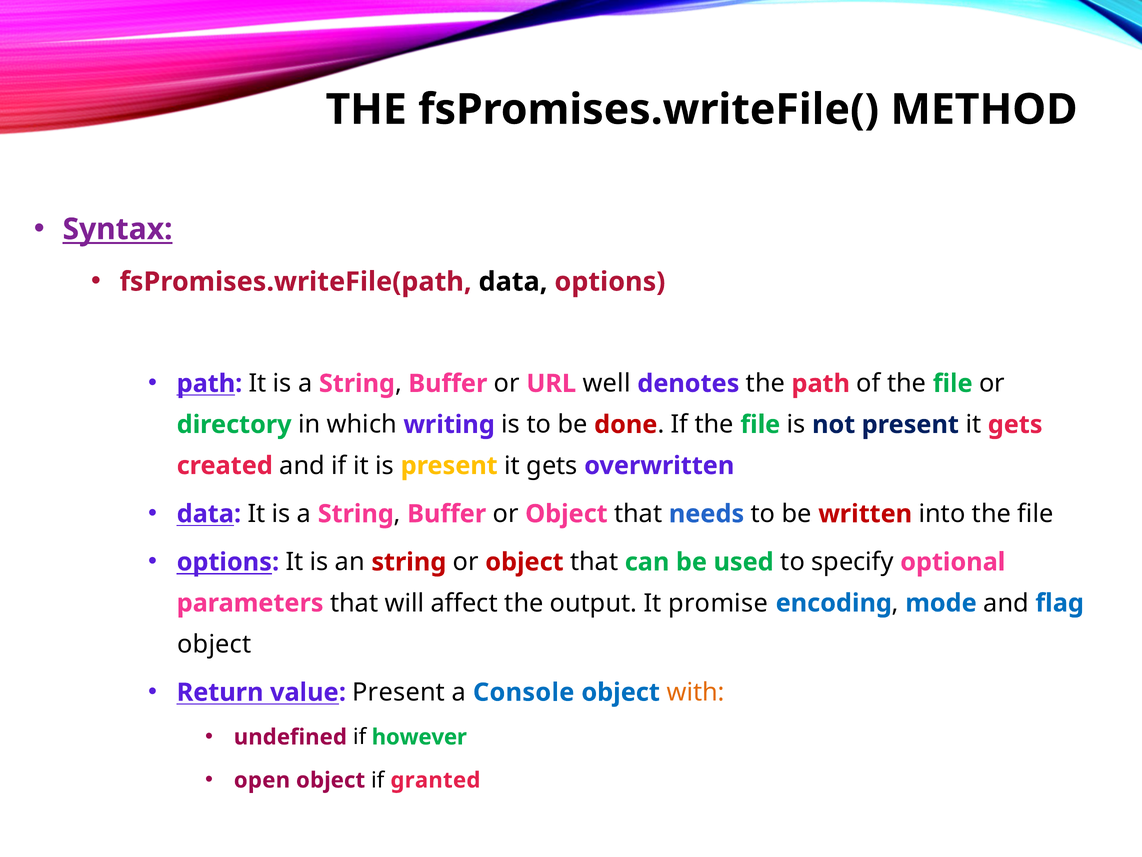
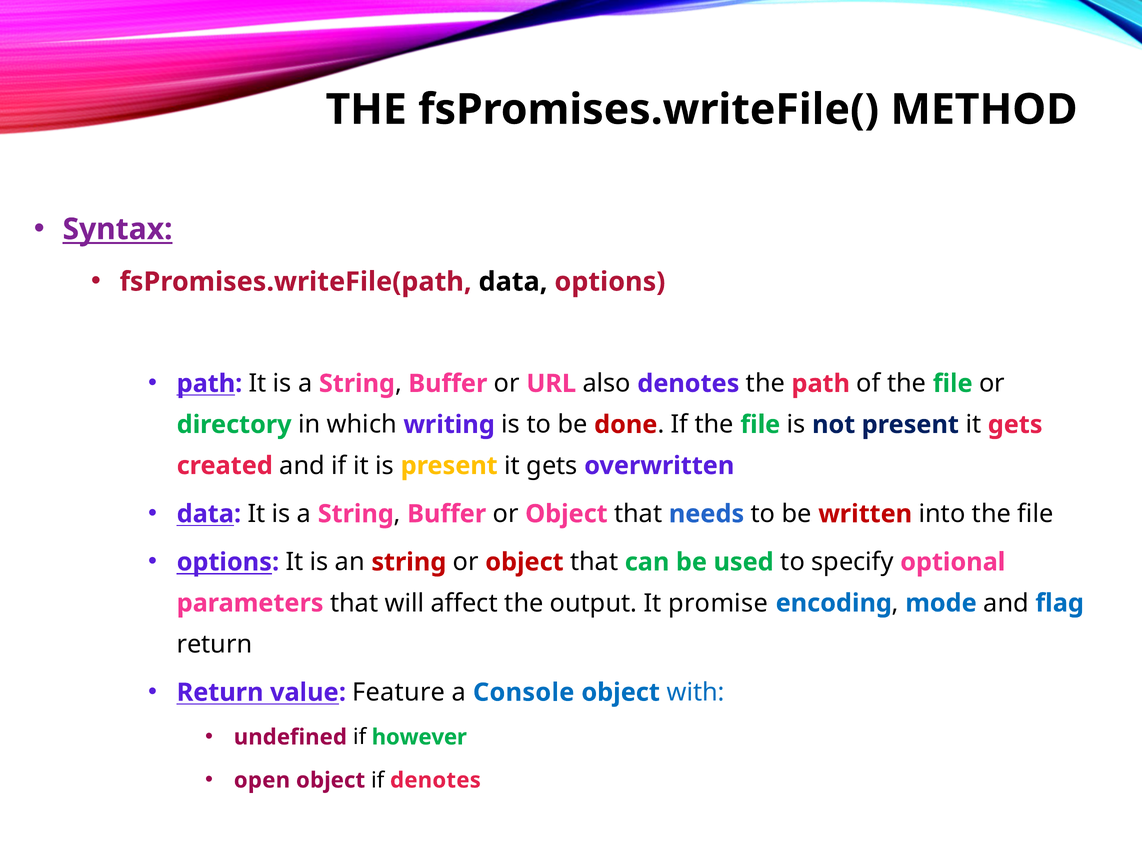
well: well -> also (607, 383)
object: object -> return (214, 644)
value Present: Present -> Feature (399, 692)
with colour: orange -> blue (696, 692)
if granted: granted -> denotes (435, 780)
